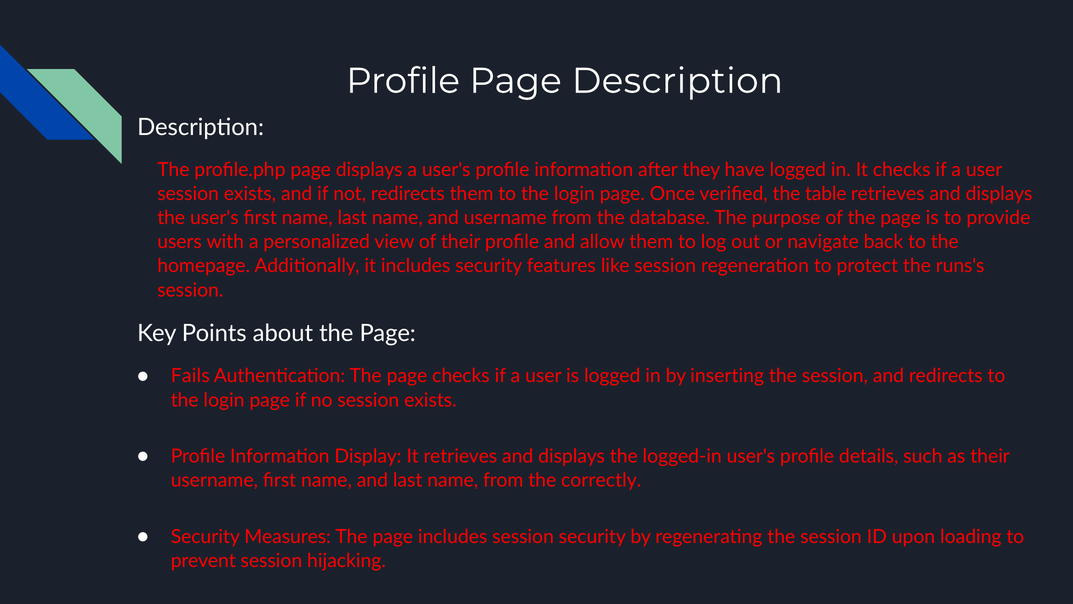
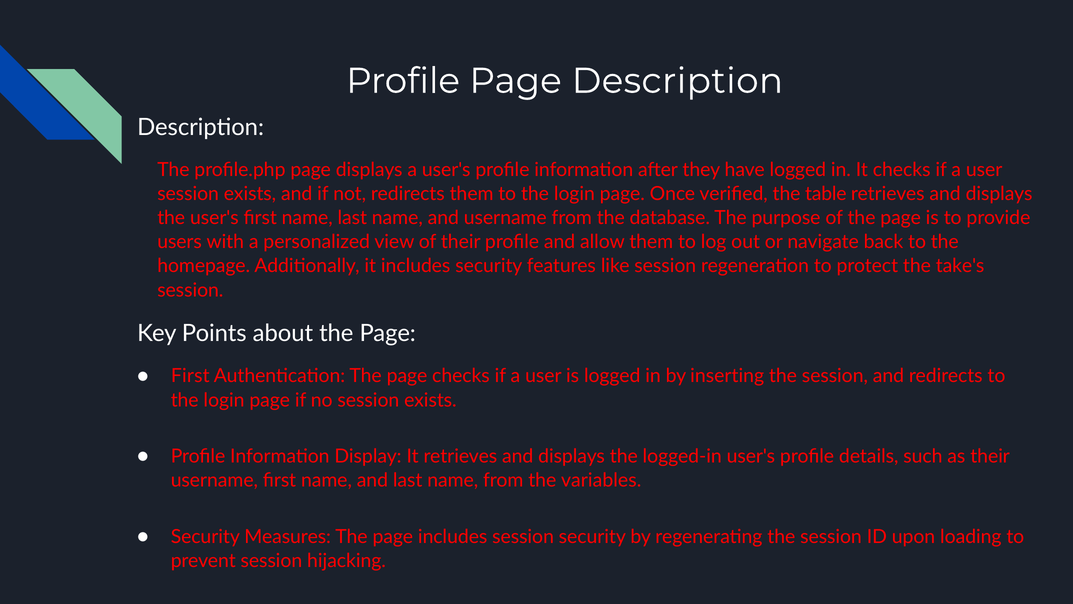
runs's: runs's -> take's (960, 266)
Fails: Fails -> First (190, 376)
correctly: correctly -> variables (601, 480)
